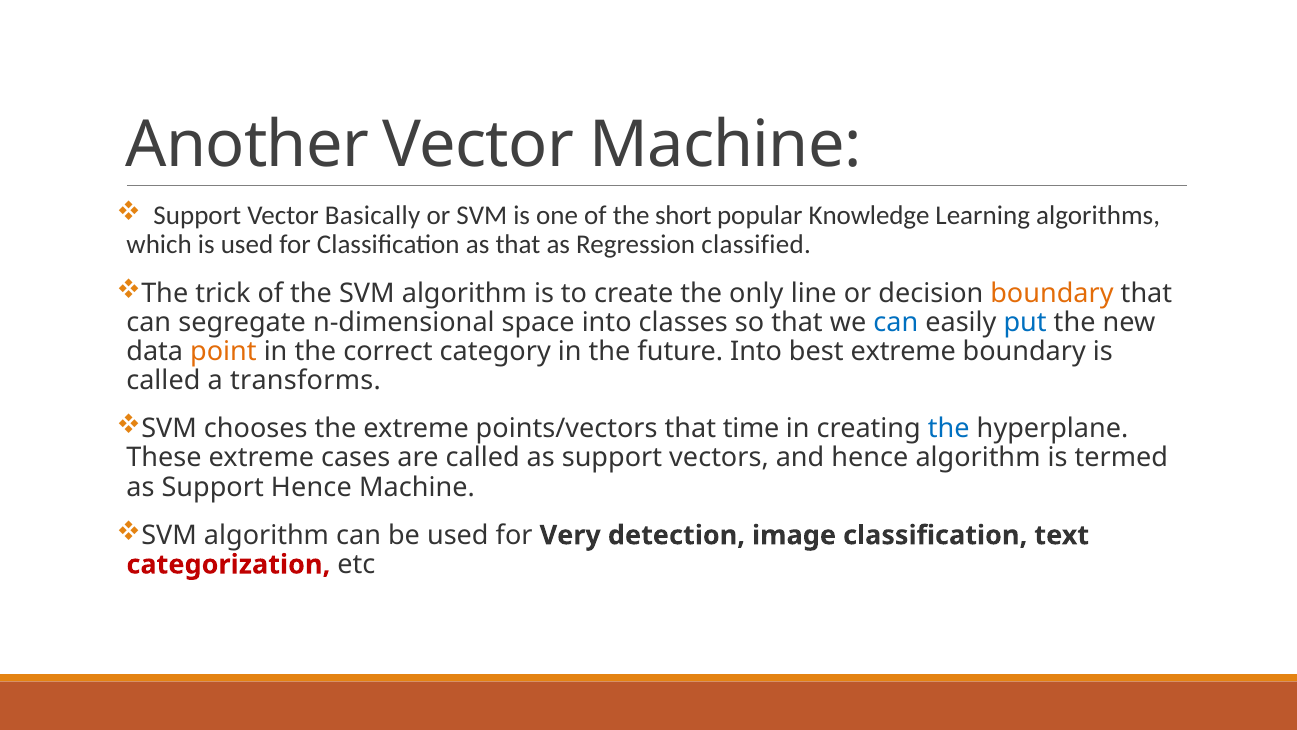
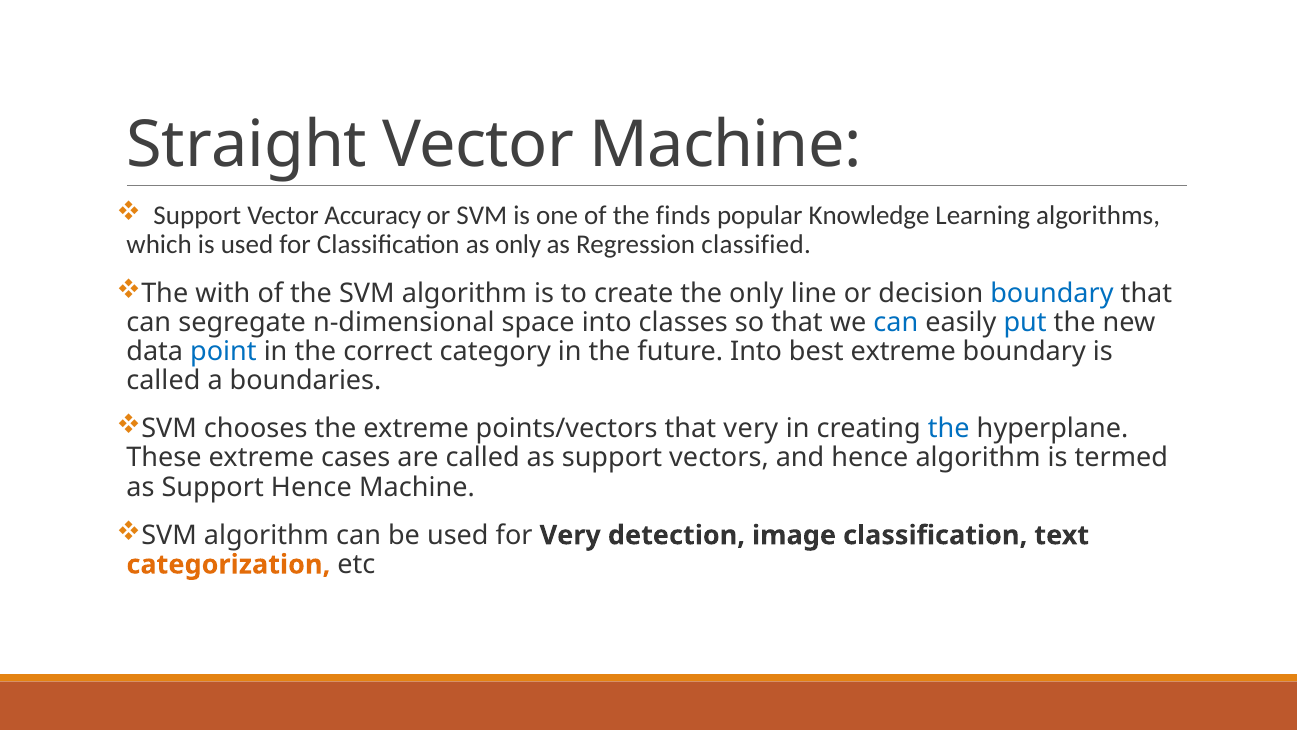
Another: Another -> Straight (247, 145)
Basically: Basically -> Accuracy (373, 216)
short: short -> finds (683, 216)
as that: that -> only (518, 245)
trick: trick -> with (223, 293)
boundary colour: orange -> blue (1052, 293)
point colour: orange -> blue (223, 351)
transforms: transforms -> boundaries (306, 380)
that time: time -> very (751, 429)
categorization colour: red -> orange (228, 564)
